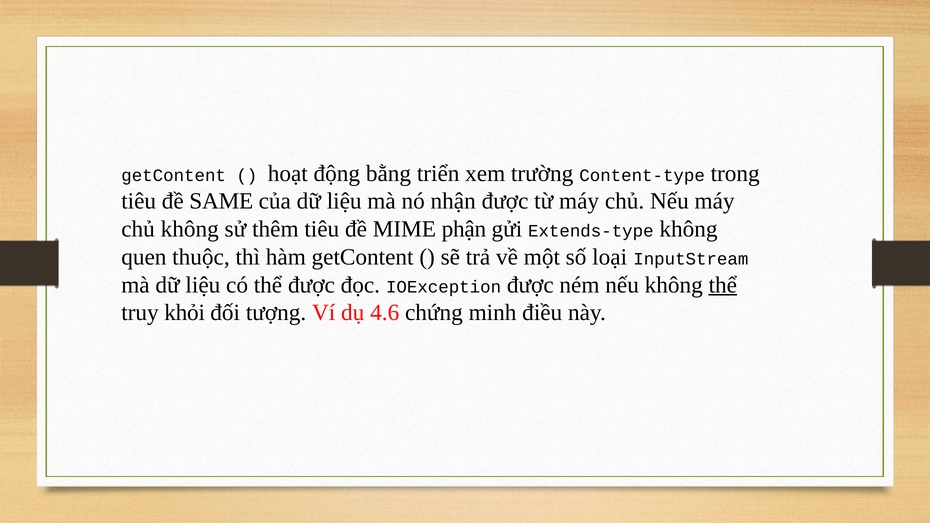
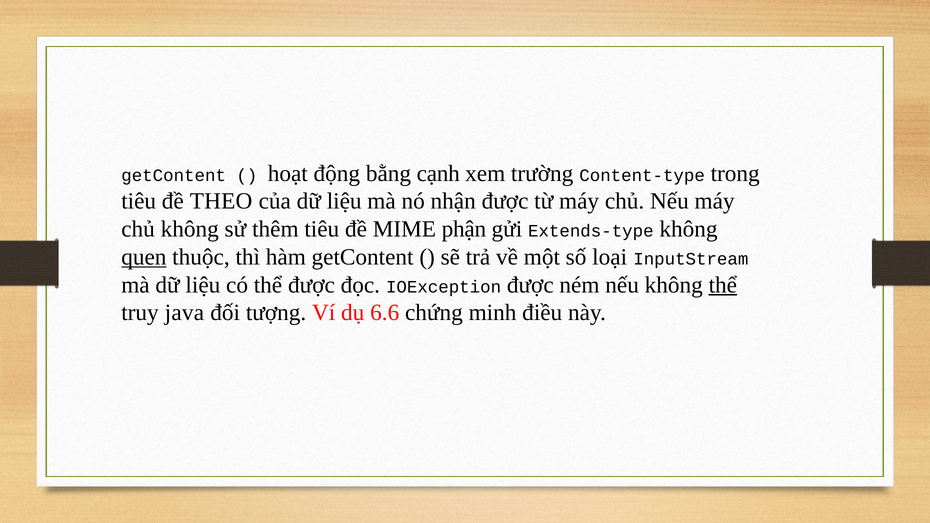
triển: triển -> cạnh (438, 173)
SAME: SAME -> THEO (221, 201)
quen underline: none -> present (144, 257)
khỏi: khỏi -> java (184, 313)
4.6: 4.6 -> 6.6 (385, 313)
